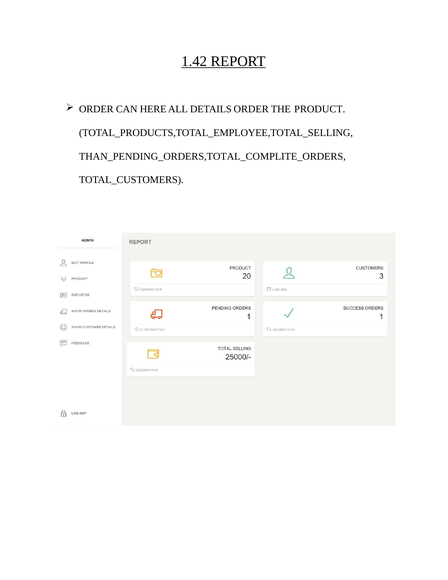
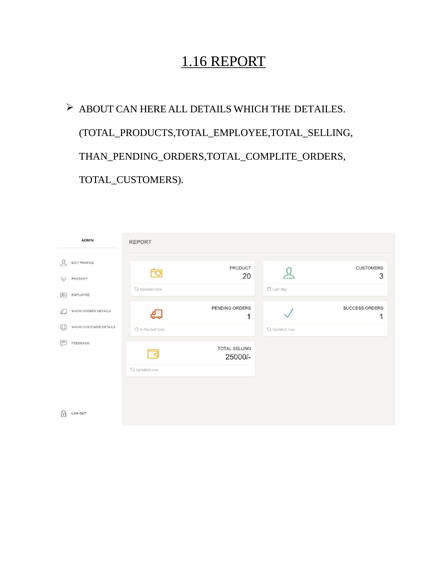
1.42: 1.42 -> 1.16 (194, 61)
ORDER: ORDER -> ABOUT (96, 109)
DETAILS ORDER: ORDER -> WHICH (251, 109)
PRODUCT: PRODUCT -> DETAILES (320, 109)
